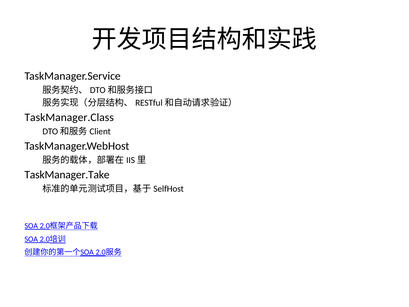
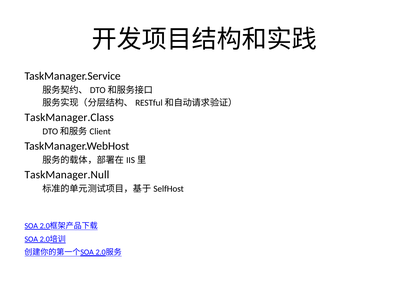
TaskManager.Take: TaskManager.Take -> TaskManager.Null (67, 175)
